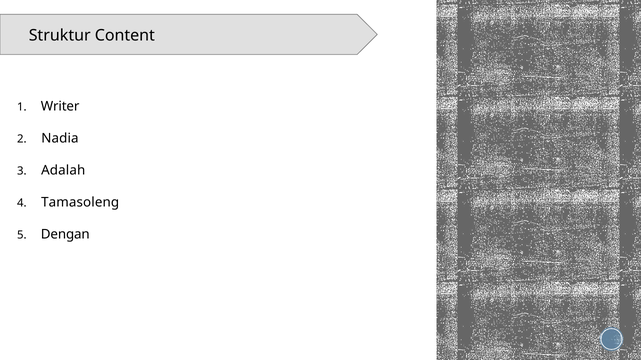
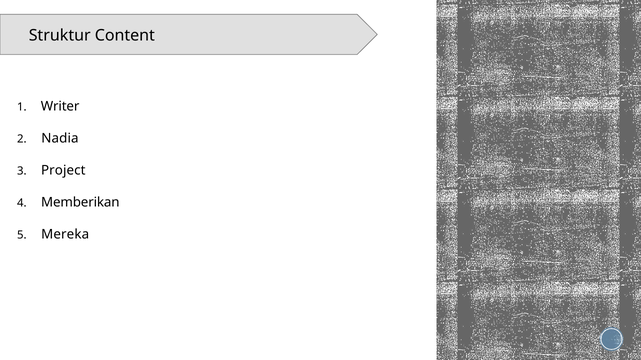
Adalah: Adalah -> Project (63, 171)
Tamasoleng: Tamasoleng -> Memberikan (80, 203)
Dengan: Dengan -> Mereka (65, 235)
